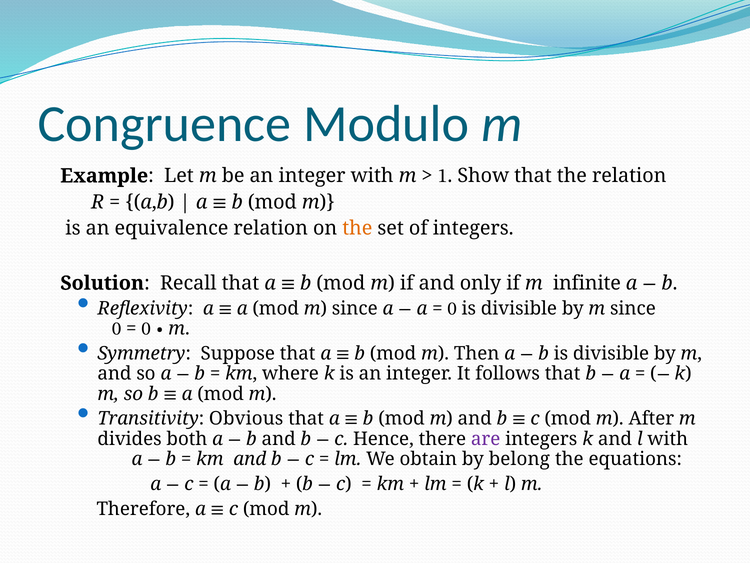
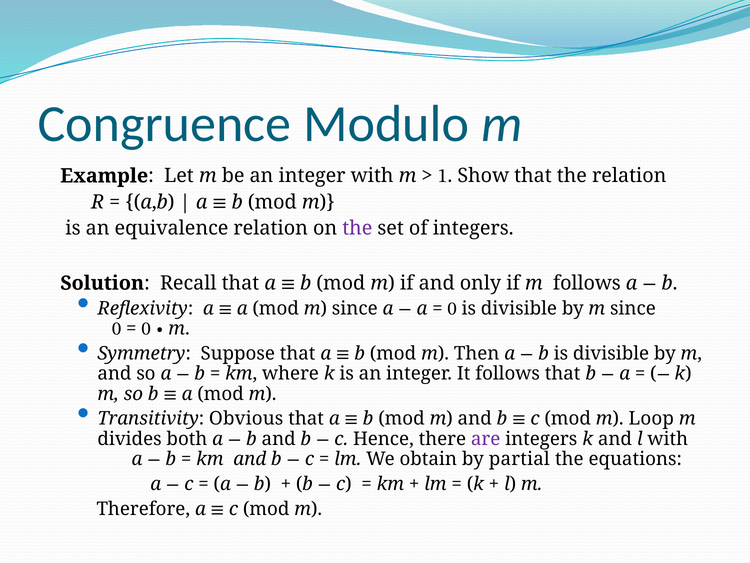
the colour: orange -> purple (357, 228)
m infinite: infinite -> follows (587, 283)
After: After -> Loop (651, 418)
belong: belong -> partial (519, 459)
